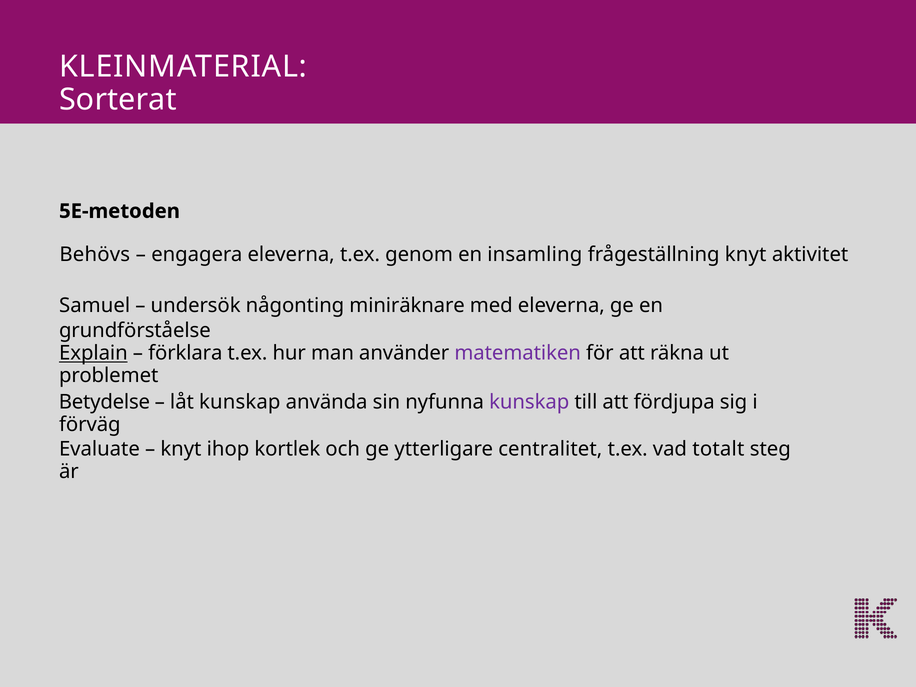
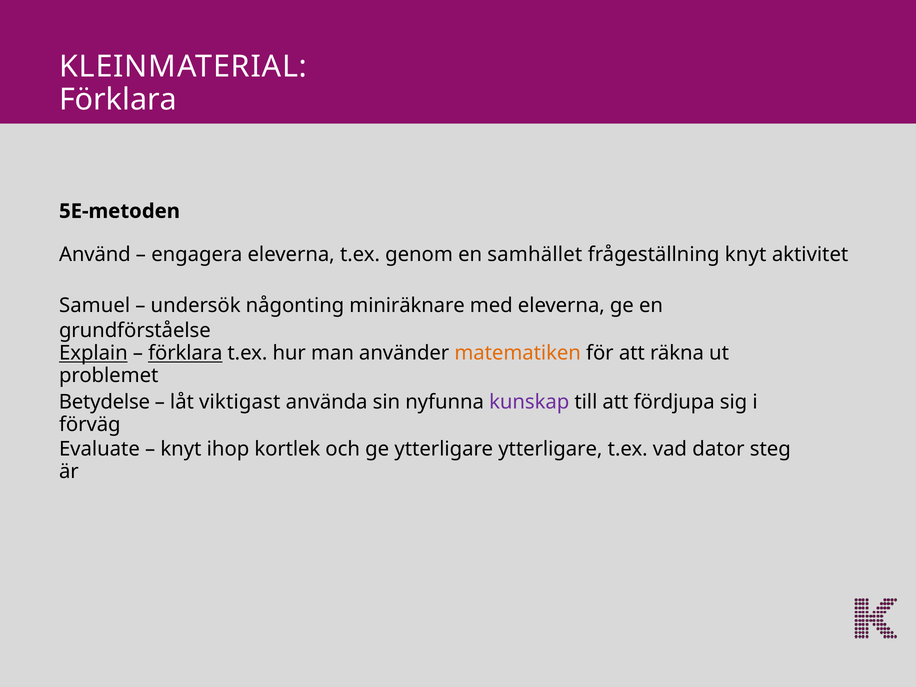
Sorterat: Sorterat -> Förklara (118, 100)
Behövs: Behövs -> Använd (95, 255)
insamling: insamling -> samhället (535, 255)
förklara underline: none -> present (185, 353)
matematiken colour: purple -> orange (518, 353)
låt kunskap: kunskap -> viktigast (240, 402)
ytterligare centralitet: centralitet -> ytterligare (550, 449)
totalt: totalt -> dator (718, 449)
